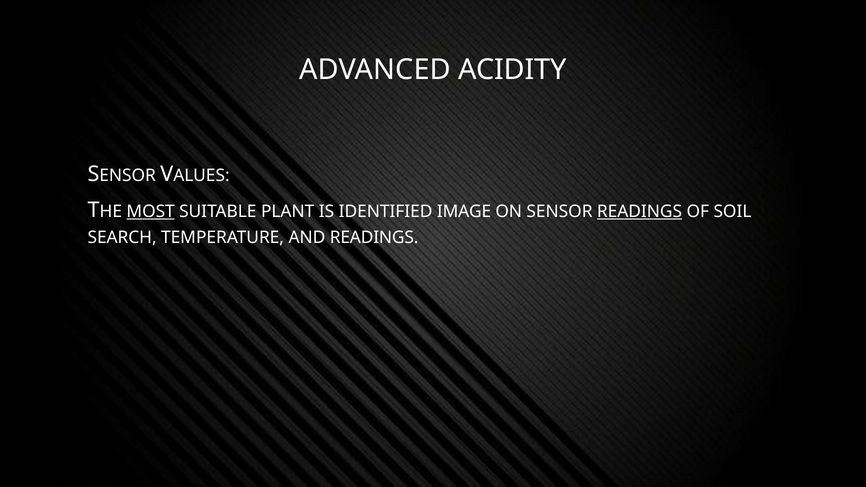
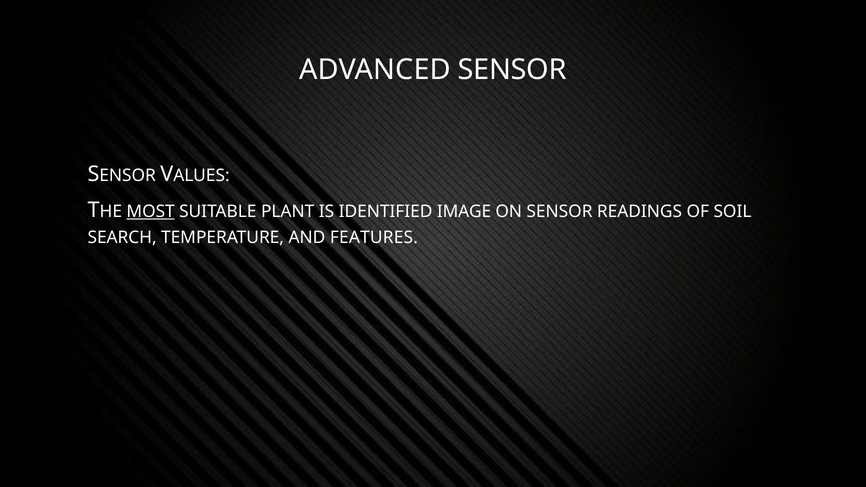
ADVANCED ACIDITY: ACIDITY -> SENSOR (512, 70)
READINGS underline: present -> none (640, 211)
AND READINGS: READINGS -> FEATURES (374, 237)
